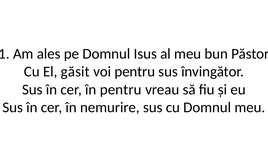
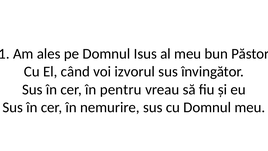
găsit: găsit -> când (75, 72)
voi pentru: pentru -> izvorul (135, 72)
